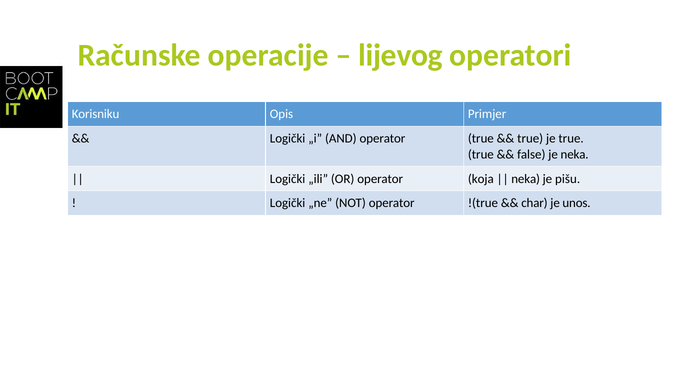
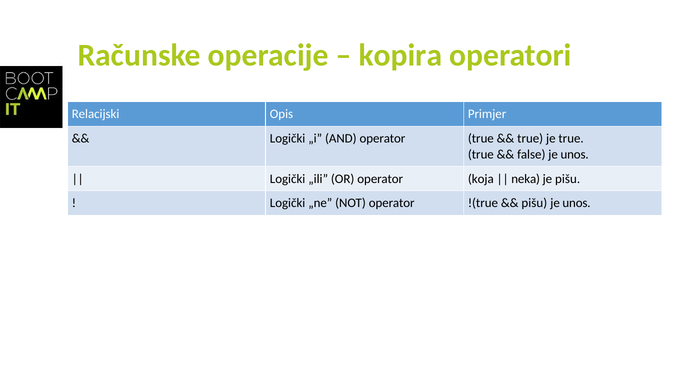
lijevog: lijevog -> kopira (400, 55)
Korisniku: Korisniku -> Relacijski (96, 114)
false je neka: neka -> unos (575, 154)
char: char -> pišu (534, 203)
